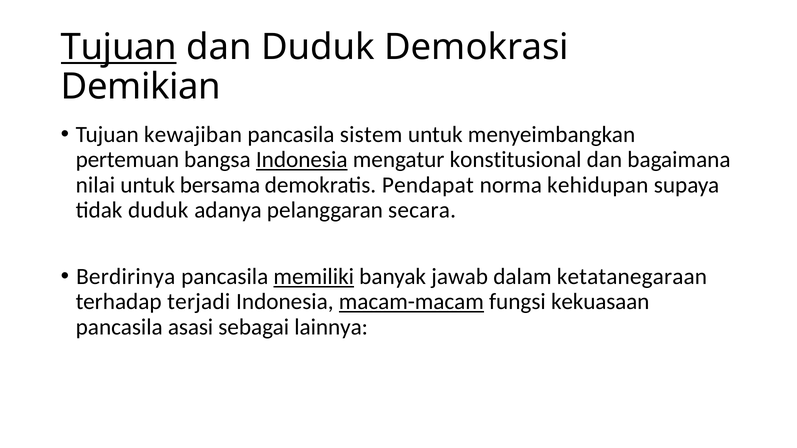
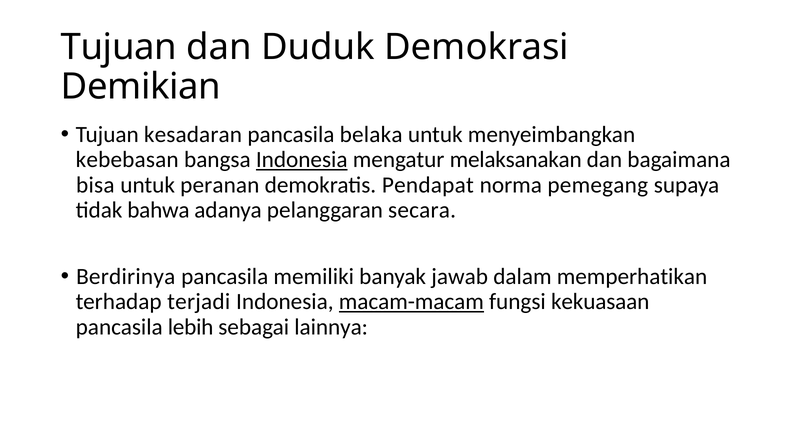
Tujuan underline: present -> none (119, 47)
kewajiban: kewajiban -> kesadaran (193, 135)
sistem: sistem -> belaka (371, 135)
pertemuan: pertemuan -> kebebasan (127, 160)
konstitusional: konstitusional -> melaksanakan (516, 160)
nilai: nilai -> bisa (95, 185)
bersama: bersama -> peranan (220, 185)
kehidupan: kehidupan -> pemegang (598, 185)
tidak duduk: duduk -> bahwa (158, 210)
memiliki underline: present -> none (314, 277)
ketatanegaraan: ketatanegaraan -> memperhatikan (632, 277)
asasi: asasi -> lebih (191, 327)
